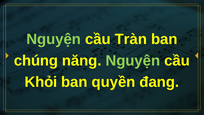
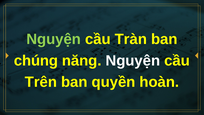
Nguyện colour: light green -> white (133, 60)
Khỏi: Khỏi -> Trên (41, 82)
đang: đang -> hoàn (159, 82)
